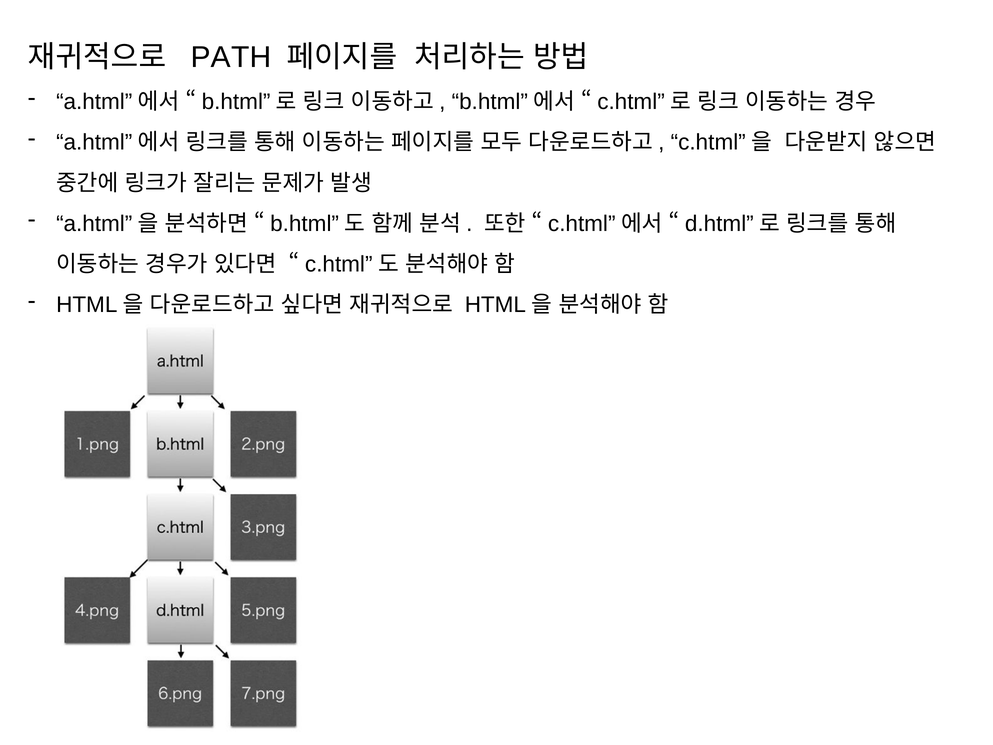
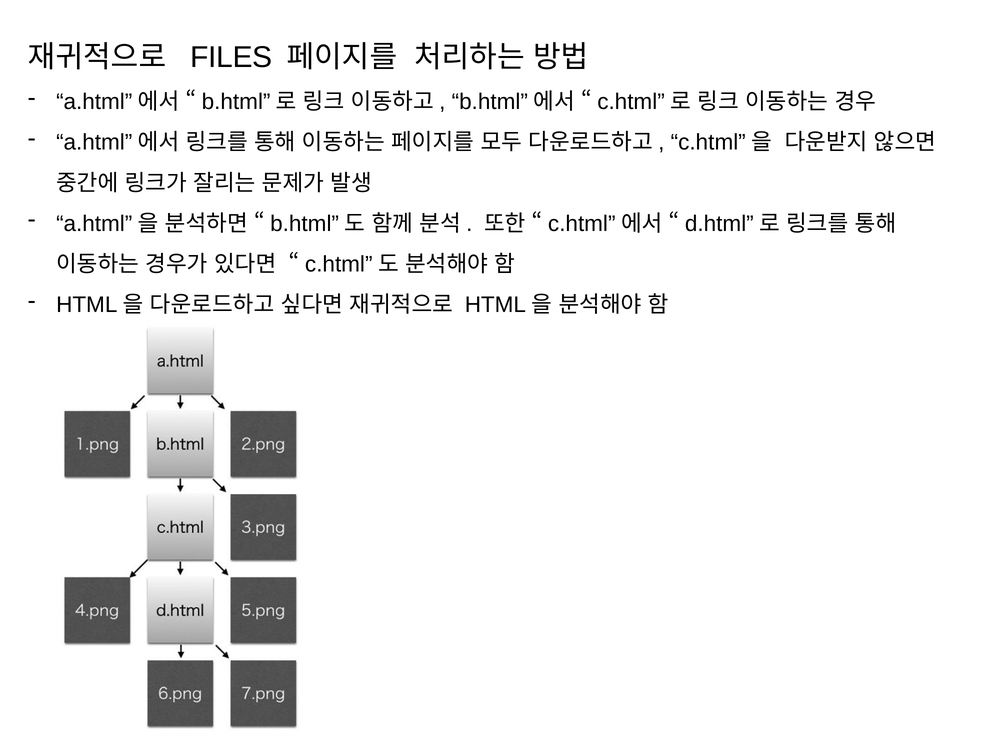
PATH: PATH -> FILES (231, 57)
